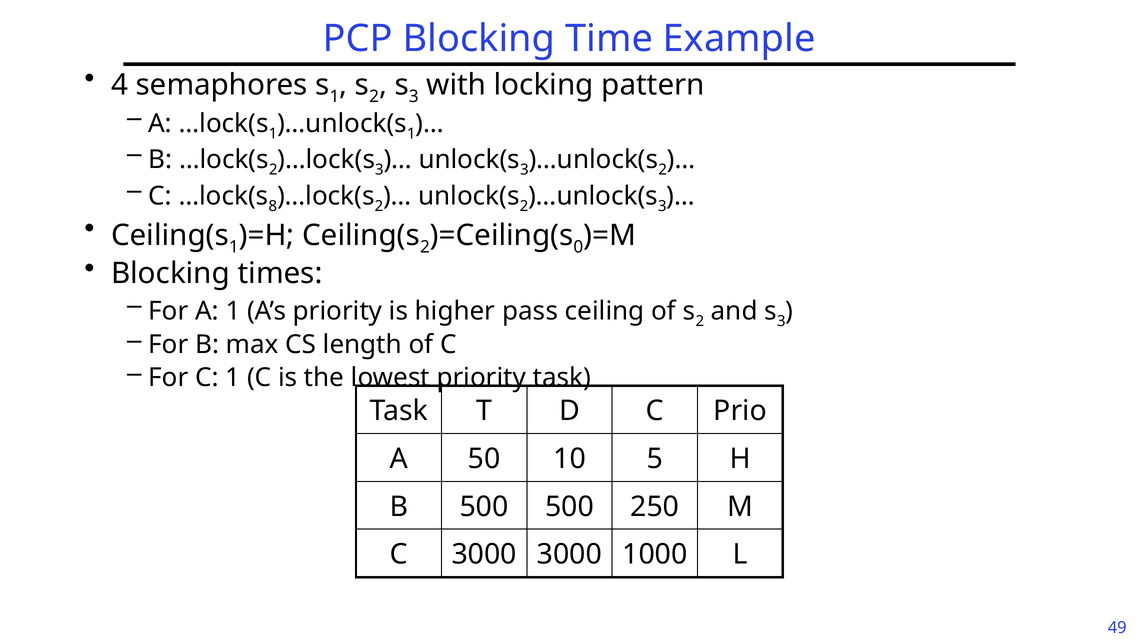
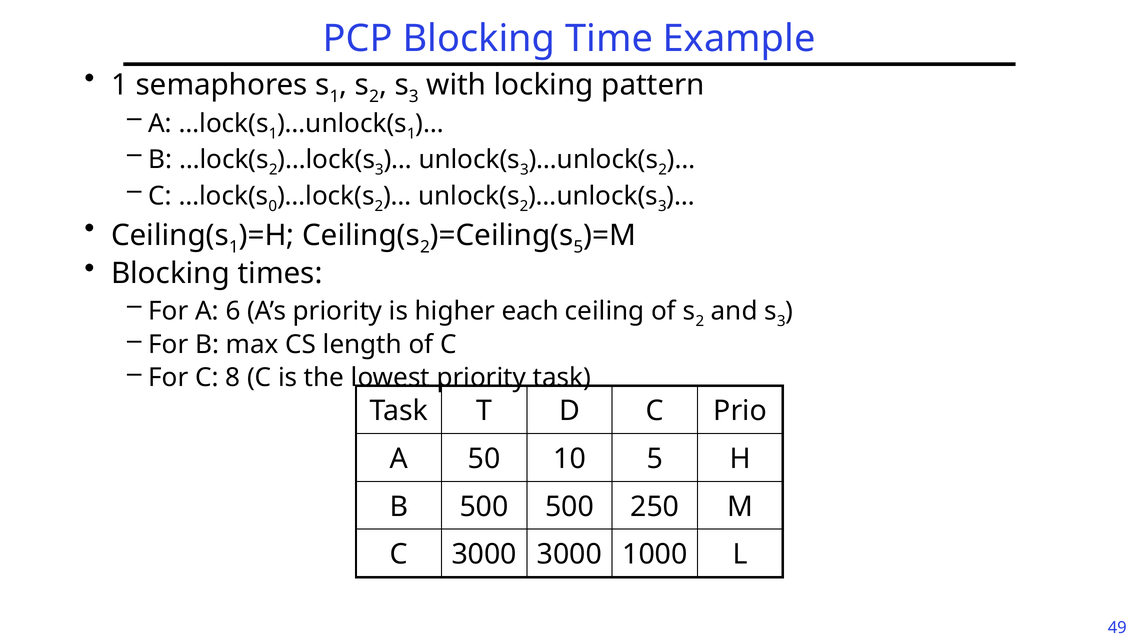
4: 4 -> 1 (120, 85)
8: 8 -> 0 (273, 206)
0: 0 -> 5 (578, 247)
A 1: 1 -> 6 (233, 311)
pass: pass -> each (530, 311)
C 1: 1 -> 8 (233, 377)
